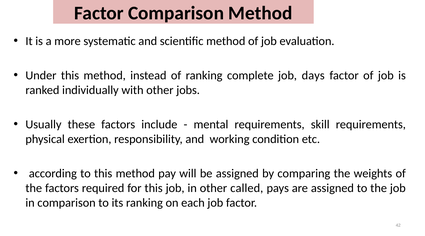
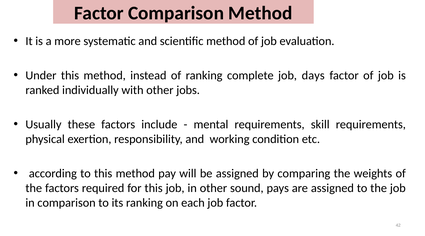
called: called -> sound (247, 188)
